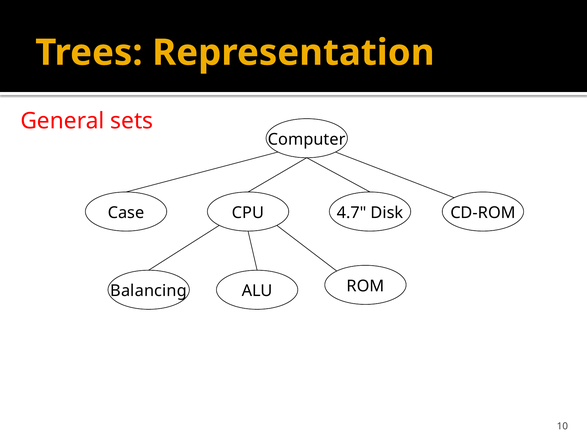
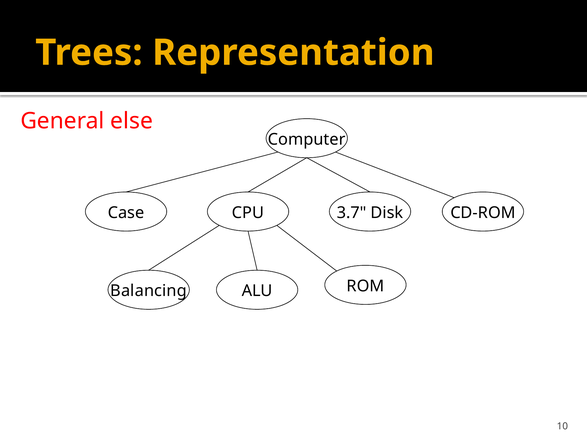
sets: sets -> else (132, 121)
4.7: 4.7 -> 3.7 (352, 213)
